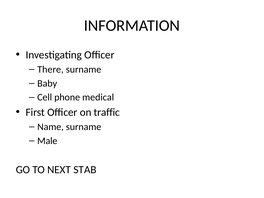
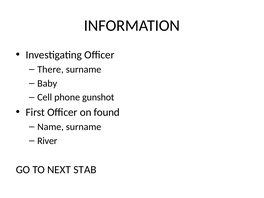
medical: medical -> gunshot (98, 97)
traffic: traffic -> found (107, 112)
Male: Male -> River (47, 141)
